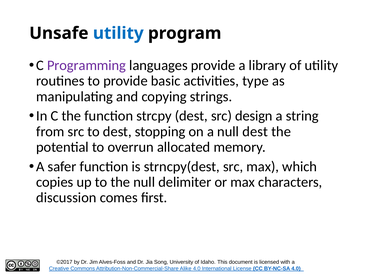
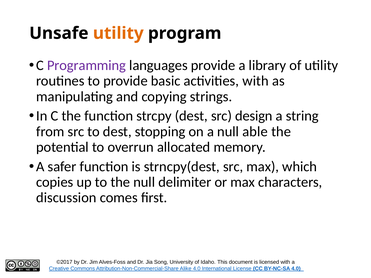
utility colour: blue -> orange (118, 33)
activities type: type -> with (256, 81)
null dest: dest -> able (255, 132)
